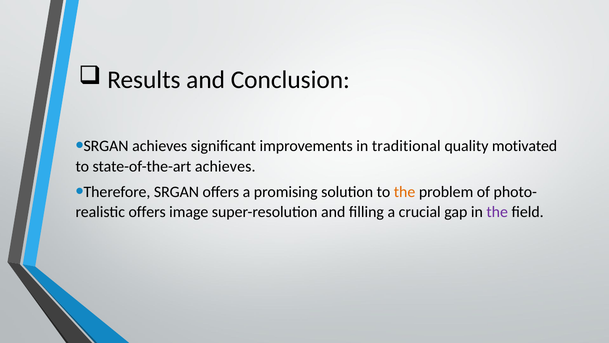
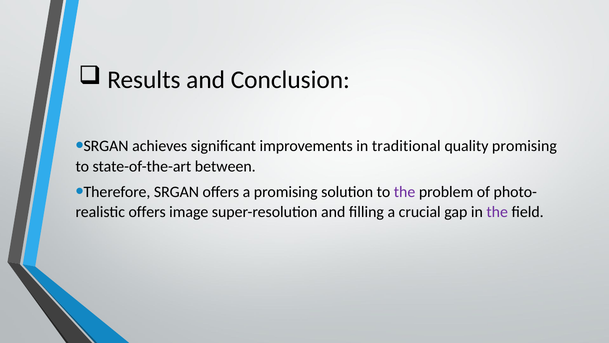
quality motivated: motivated -> promising (524, 146)
state-of-the-art achieves: achieves -> between (225, 166)
the colour: orange -> purple (405, 192)
